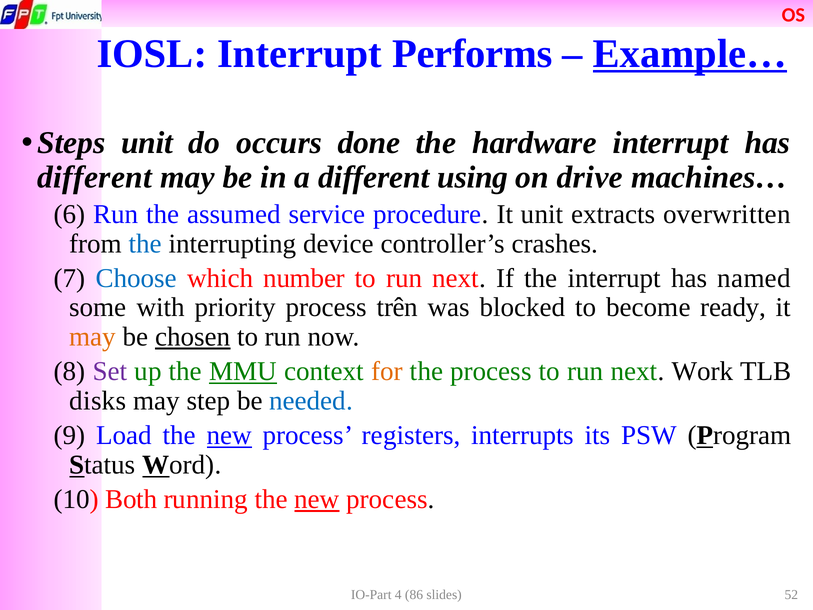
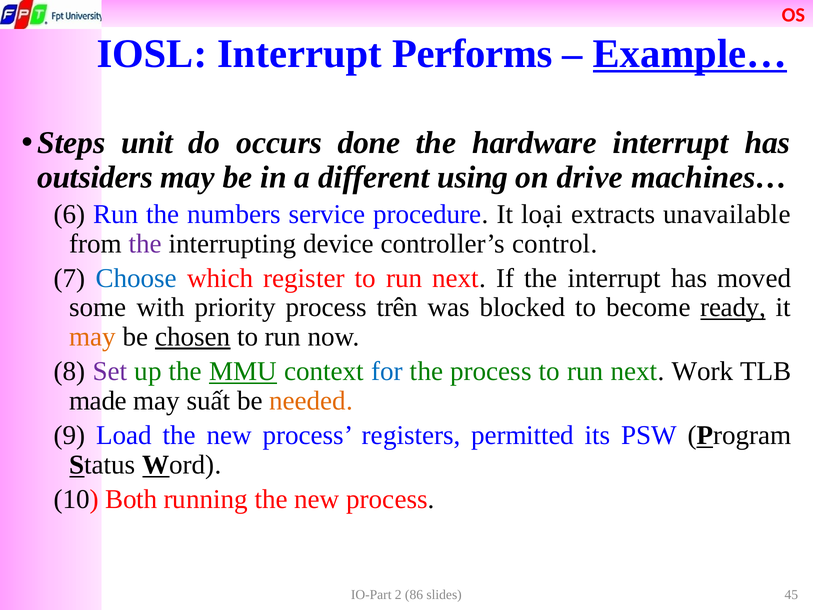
different: different -> outsiders (95, 177)
assumed: assumed -> numbers (234, 214)
It unit: unit -> loại (542, 214)
overwritten: overwritten -> unavailable (727, 214)
the colour: blue -> purple (145, 243)
crashes: crashes -> control (555, 243)
number: number -> register (304, 278)
named: named -> moved (754, 278)
ready underline: none -> present (733, 307)
for colour: orange -> blue (387, 371)
disks: disks -> made (98, 401)
step: step -> suất (208, 401)
needed colour: blue -> orange (311, 401)
new underline: present -> none (229, 435)
interrupts: interrupts -> permitted (523, 435)
new underline: present -> none (317, 499)
4: 4 -> 2 (398, 594)
52: 52 -> 45 (791, 594)
